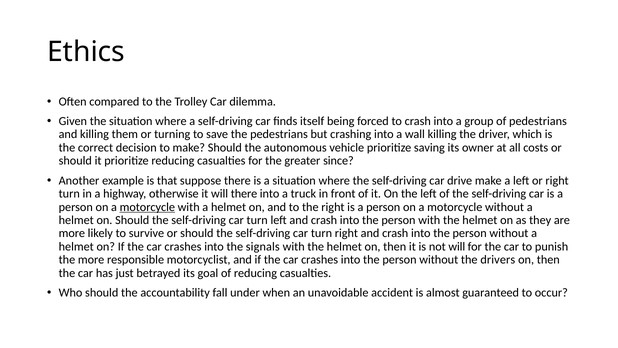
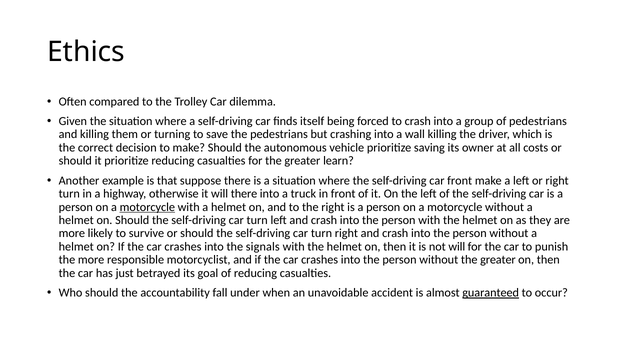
since: since -> learn (338, 161)
car drive: drive -> front (460, 180)
without the drivers: drivers -> greater (498, 260)
guaranteed underline: none -> present (491, 292)
